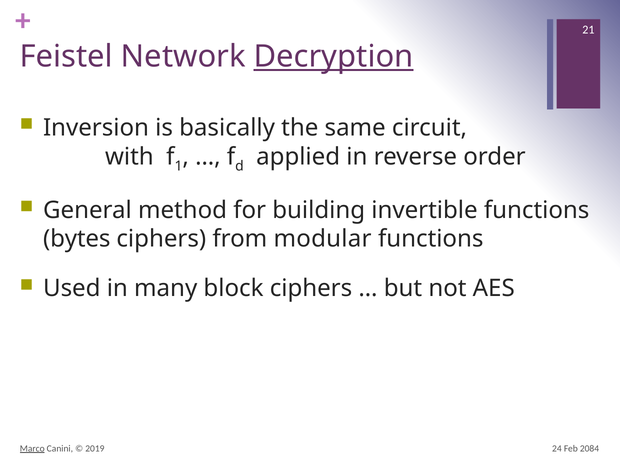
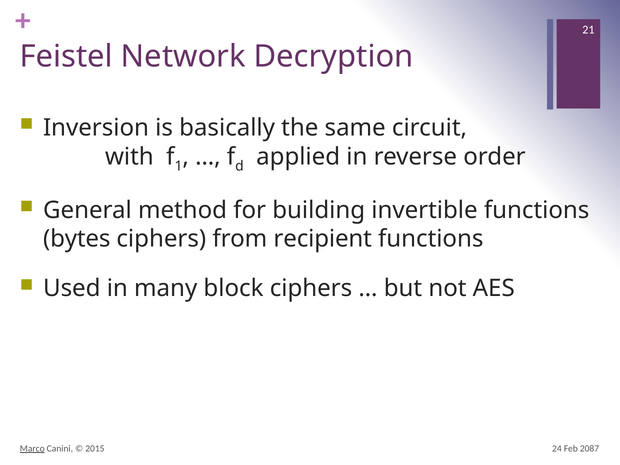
Decryption underline: present -> none (334, 57)
modular: modular -> recipient (323, 239)
2019: 2019 -> 2015 (95, 448)
2084: 2084 -> 2087 (589, 449)
